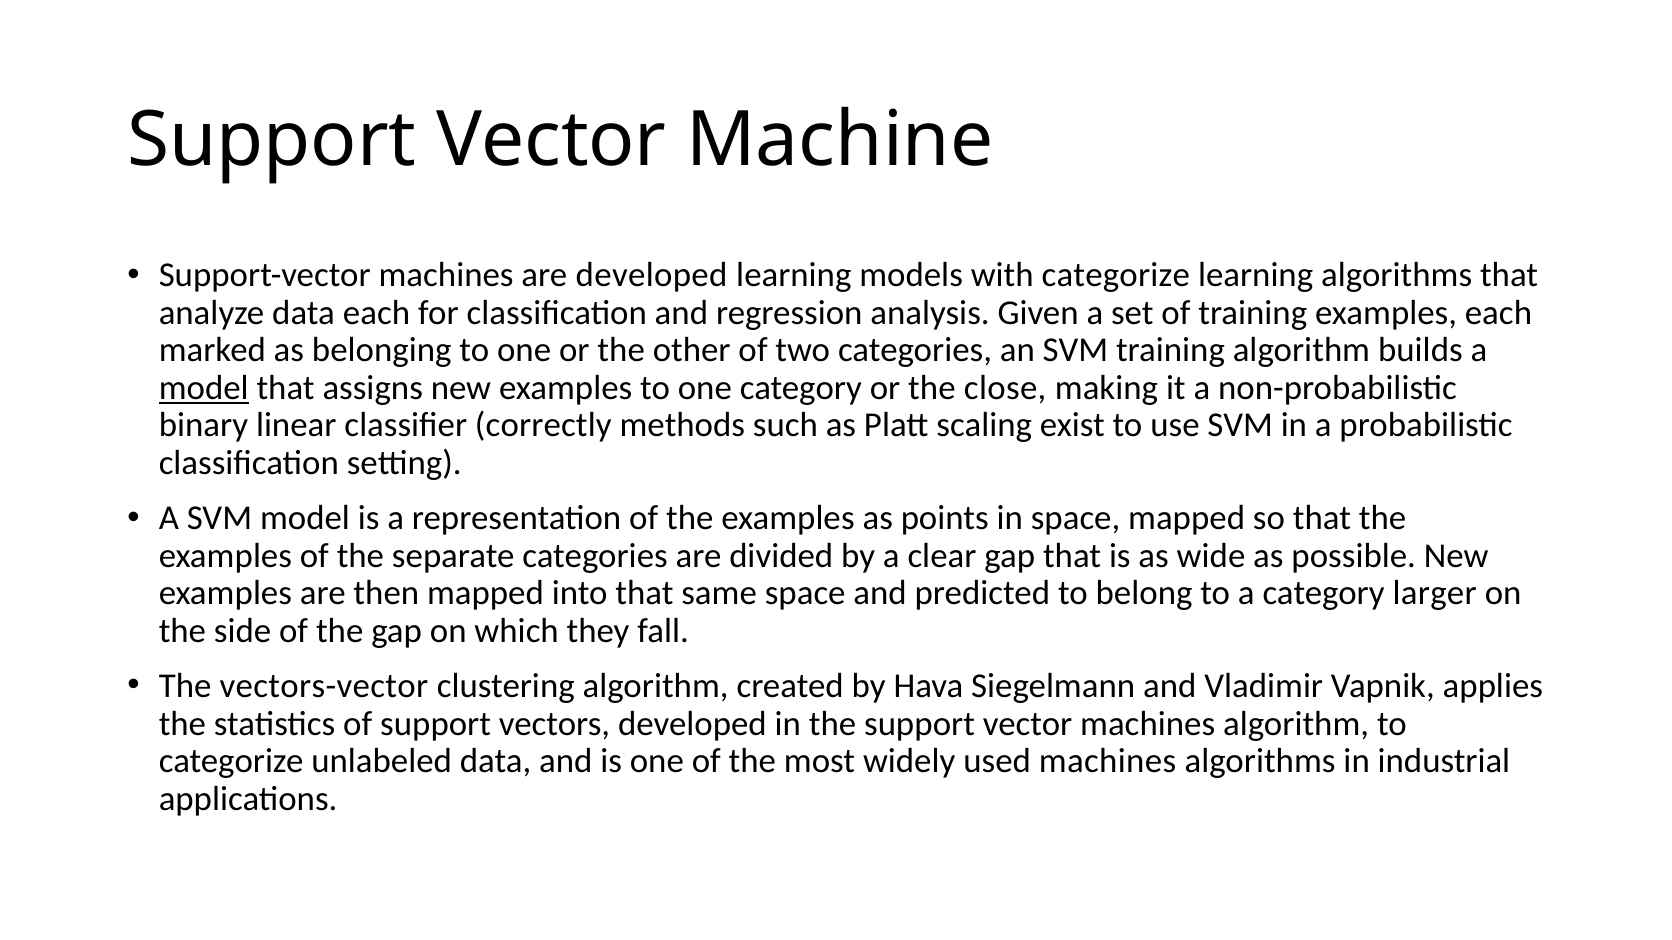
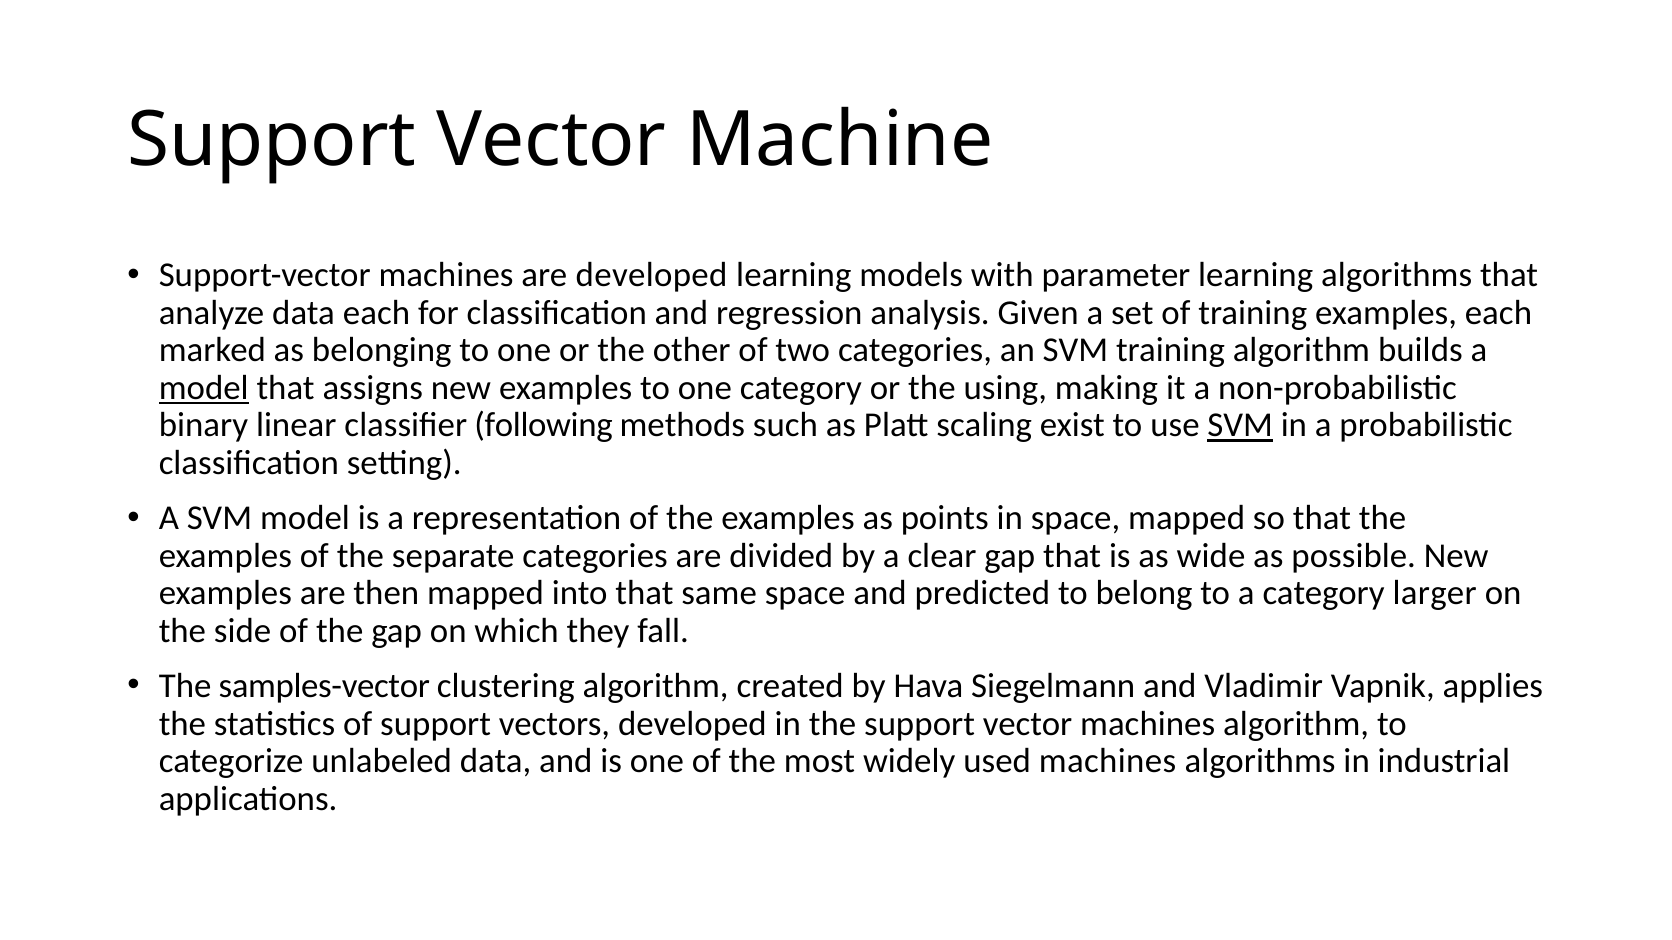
with categorize: categorize -> parameter (1116, 275)
close: close -> using (1005, 388)
correctly: correctly -> following (544, 426)
SVM underline: none -> present (1240, 426)
vectors-vector: vectors-vector -> samples-vector (324, 686)
